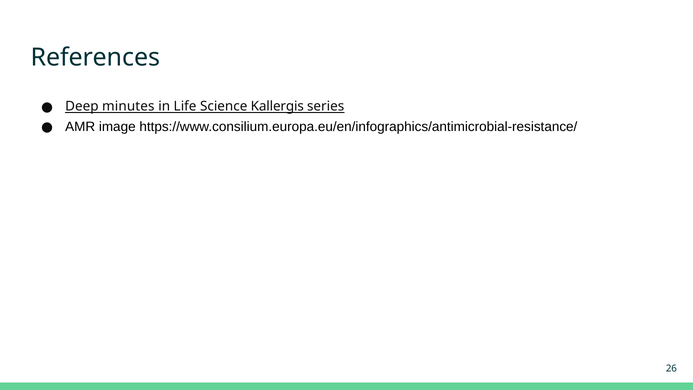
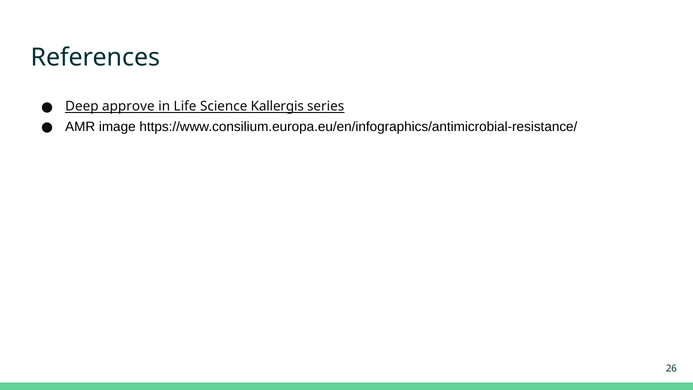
minutes: minutes -> approve (128, 106)
